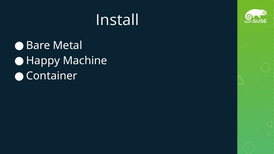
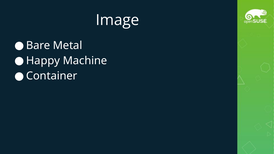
Install: Install -> Image (117, 20)
